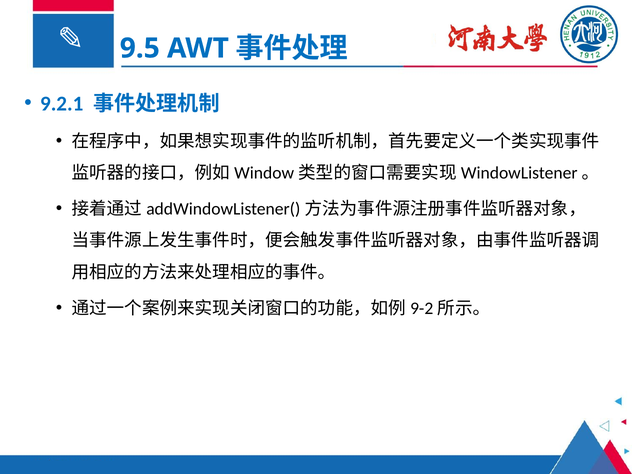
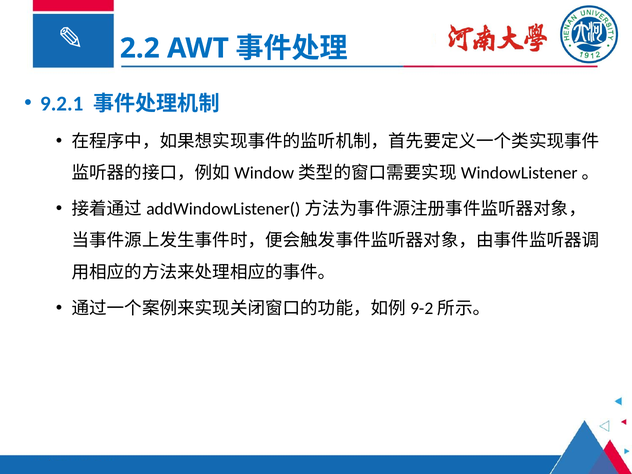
9.5: 9.5 -> 2.2 (140, 48)
